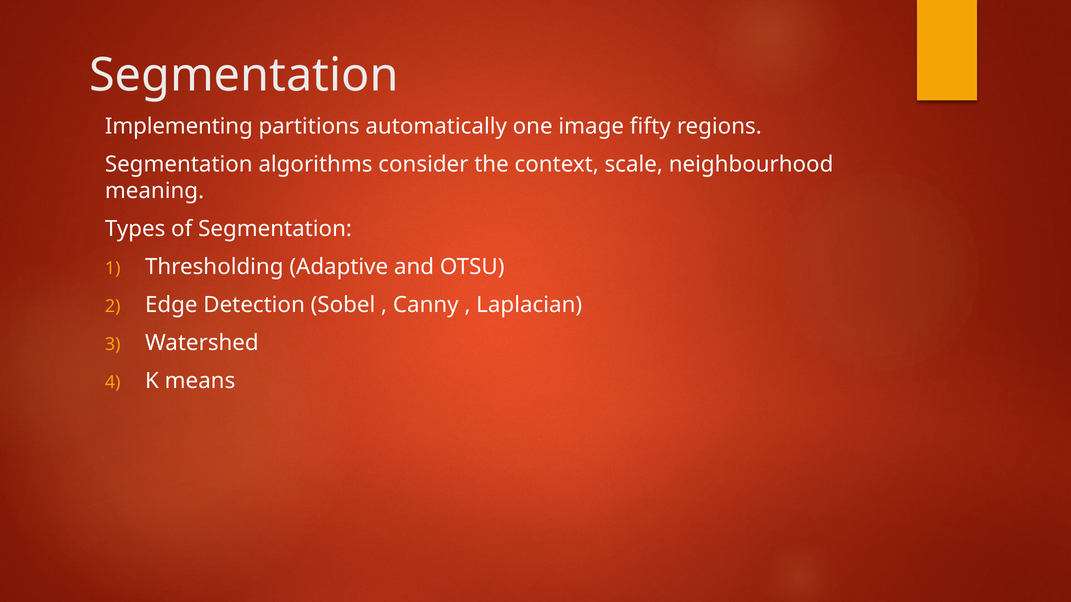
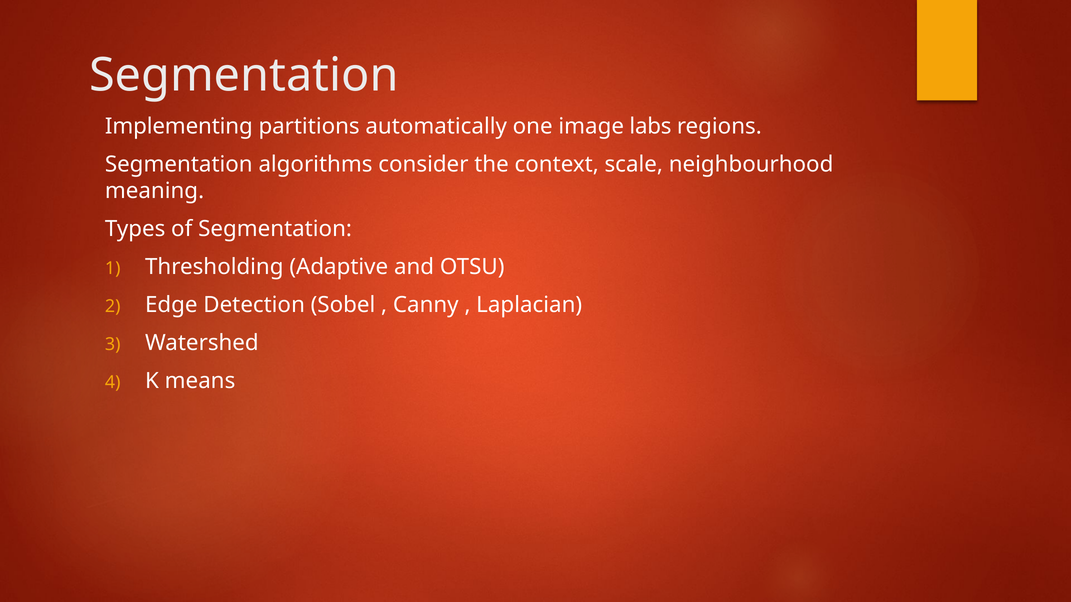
fifty: fifty -> labs (651, 126)
